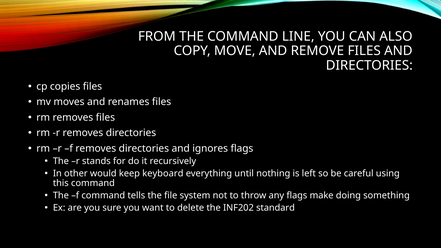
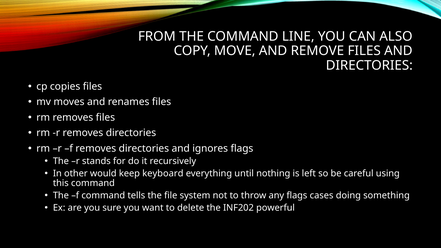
make: make -> cases (322, 196)
standard: standard -> powerful (276, 208)
